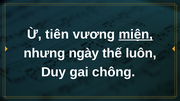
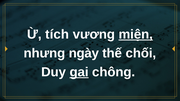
tiên: tiên -> tích (57, 34)
luôn: luôn -> chối (141, 53)
gai underline: none -> present (79, 72)
